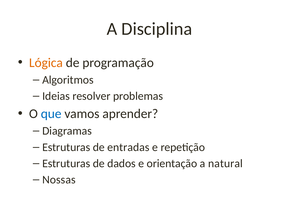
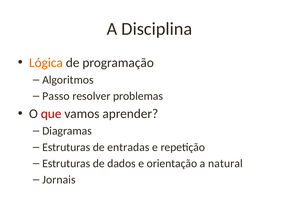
Ideias: Ideias -> Passo (56, 96)
que colour: blue -> red (51, 114)
Nossas: Nossas -> Jornais (59, 180)
